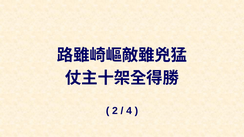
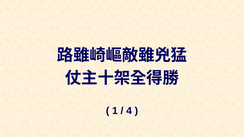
2: 2 -> 1 (115, 111)
